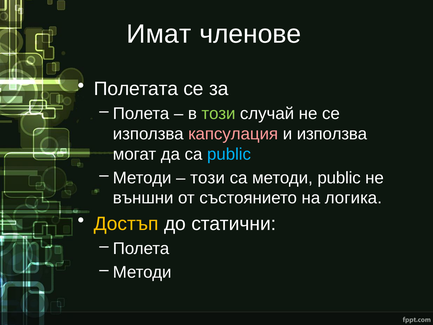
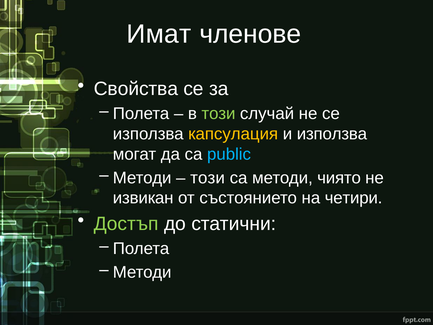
Полетата: Полетата -> Свойства (136, 89)
капсулация colour: pink -> yellow (233, 134)
методи public: public -> чиято (339, 178)
външни: външни -> извикан (143, 198)
логика: логика -> четири (354, 198)
Достъп colour: yellow -> light green (126, 224)
